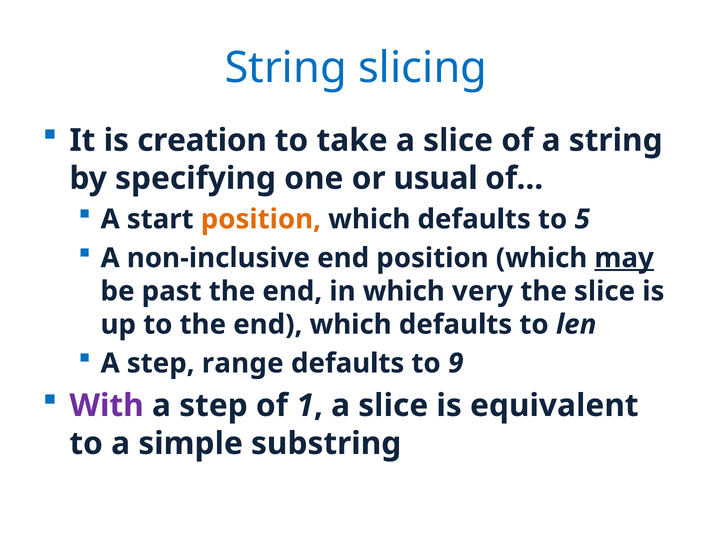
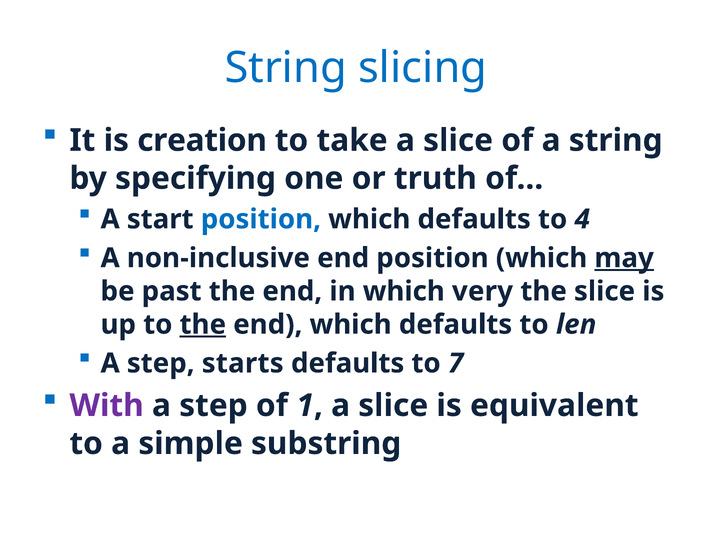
usual: usual -> truth (435, 178)
position colour: orange -> blue (261, 219)
5: 5 -> 4 (582, 219)
the underline: none -> present (203, 325)
range: range -> starts (243, 363)
9: 9 -> 7 (456, 363)
